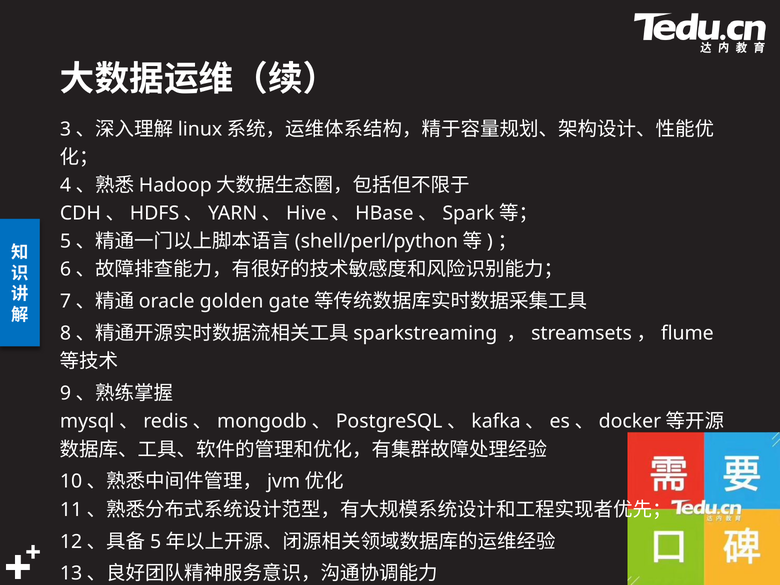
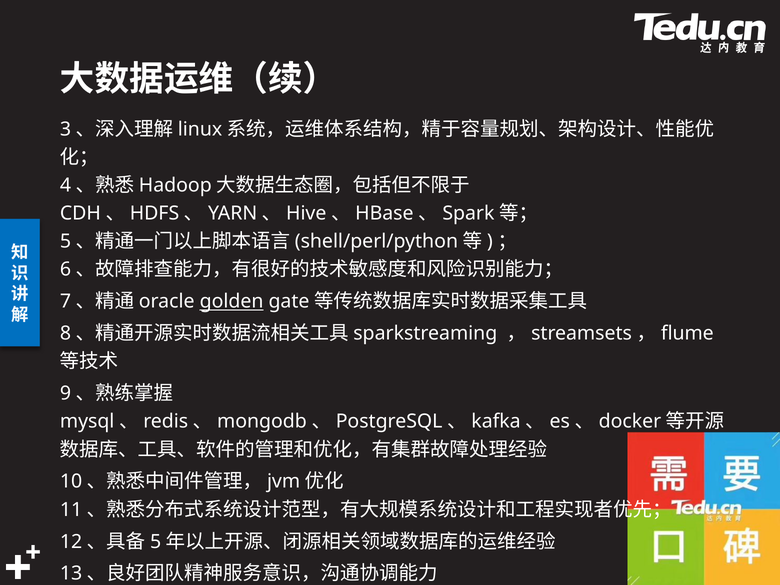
golden underline: none -> present (232, 301)
